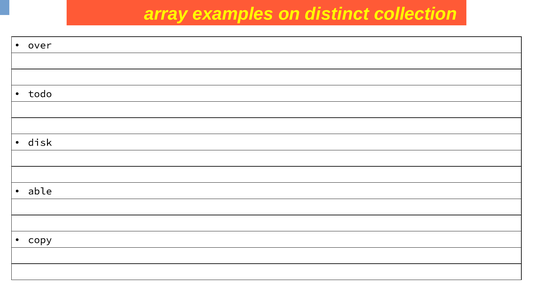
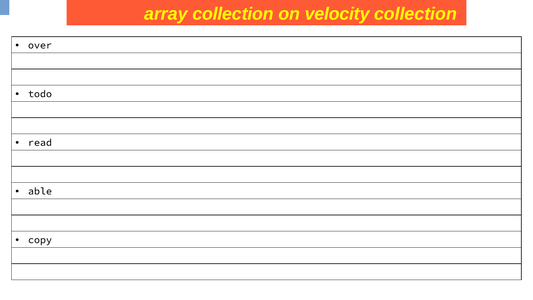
array examples: examples -> collection (233, 14)
distinct: distinct -> velocity (337, 14)
disk: disk -> read (40, 142)
